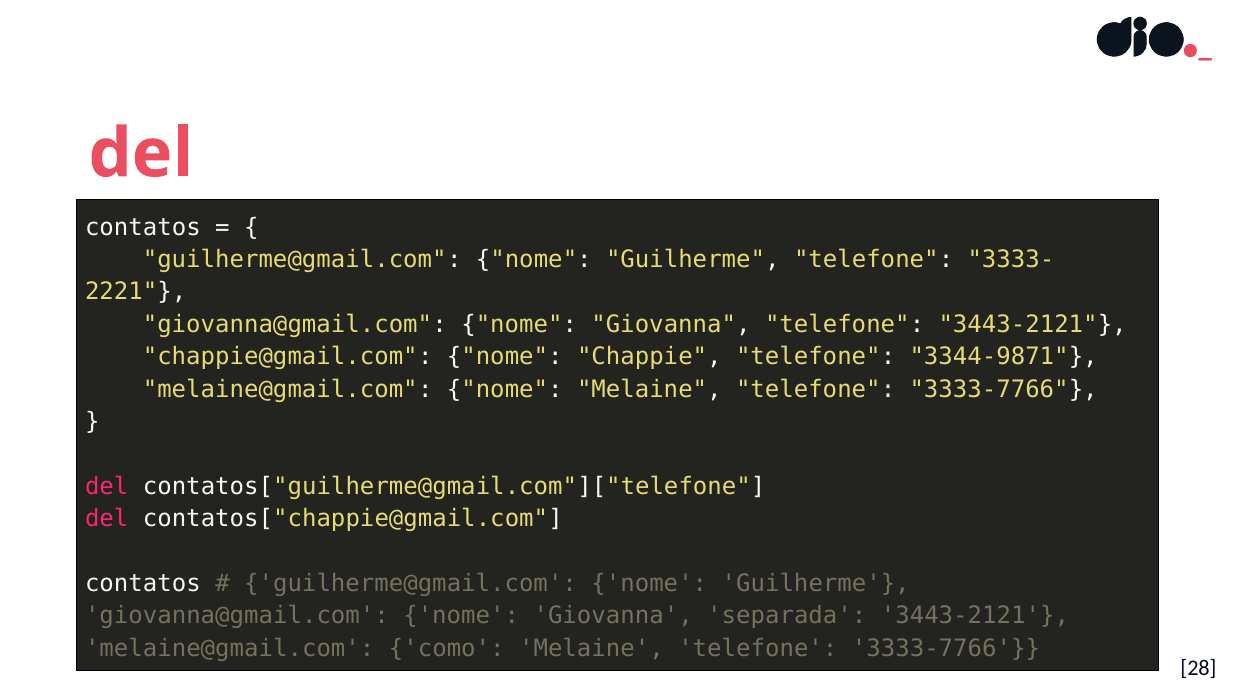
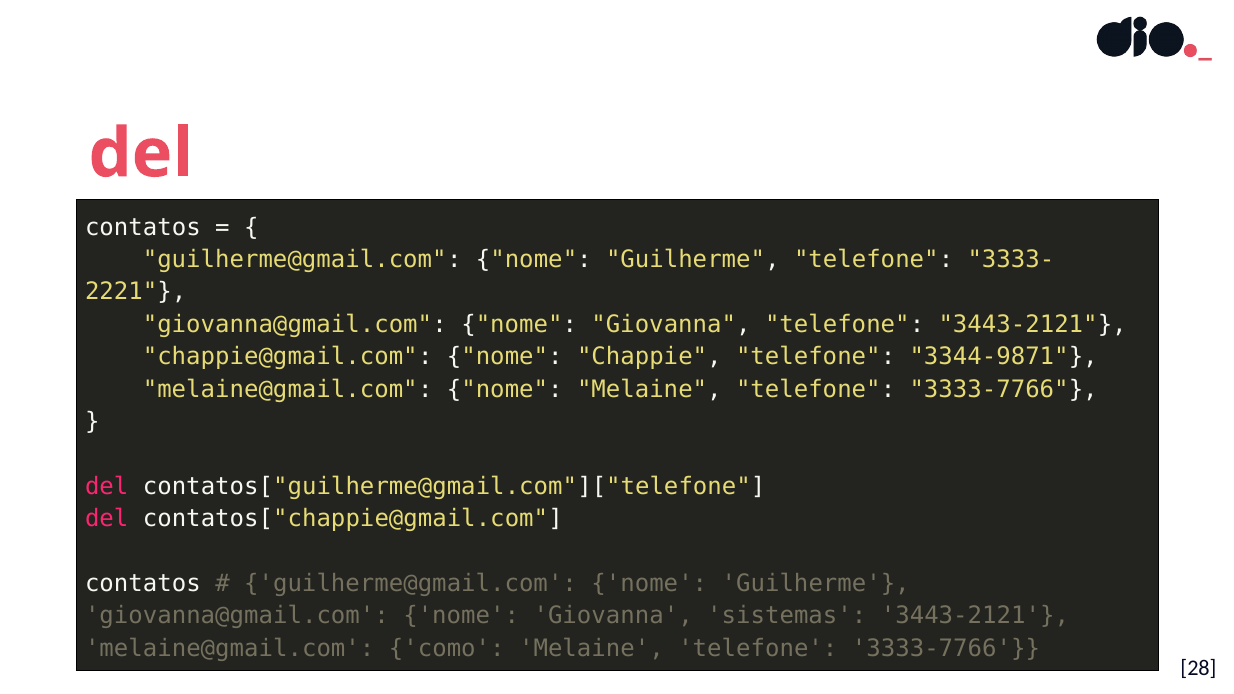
separada: separada -> sistemas (787, 616)
